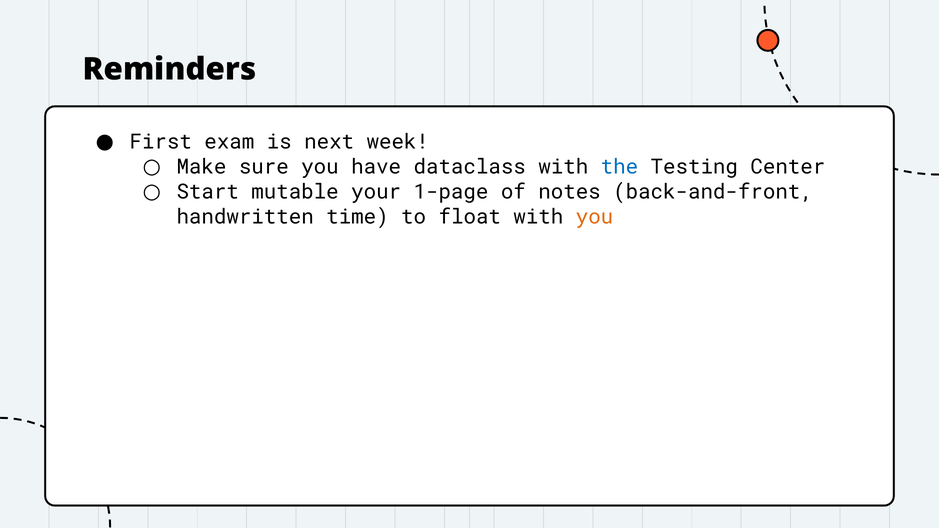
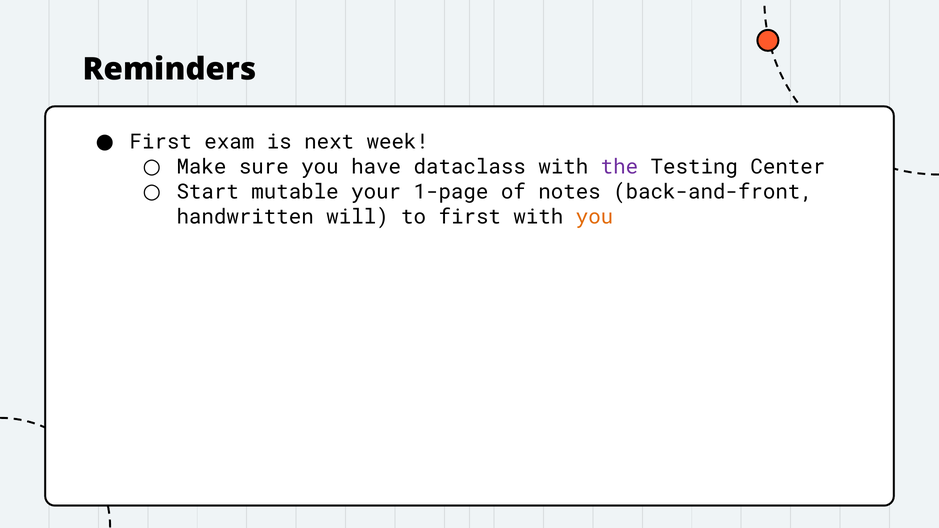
the colour: blue -> purple (619, 167)
time: time -> will (357, 217)
to float: float -> first (470, 217)
